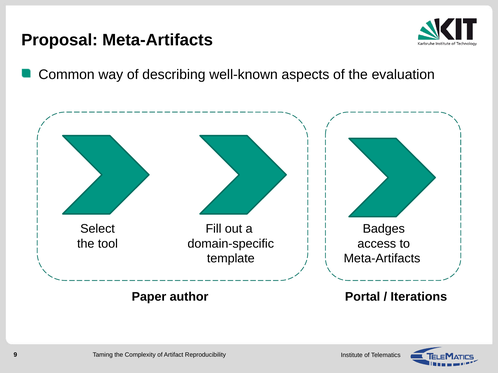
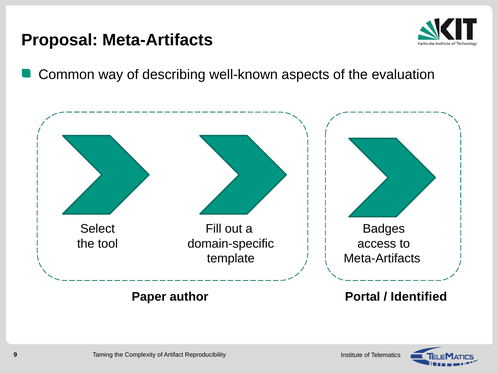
Iterations: Iterations -> Identified (419, 297)
